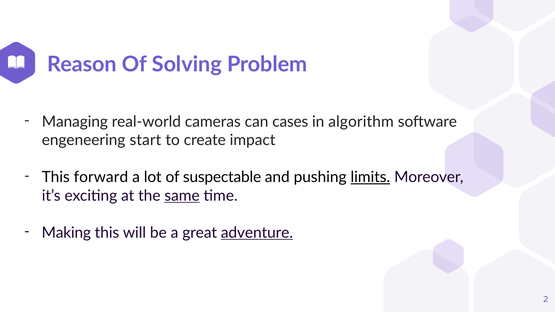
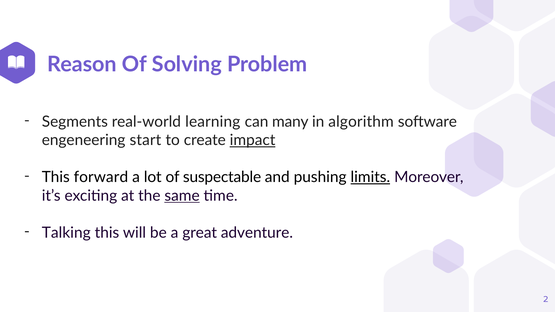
Managing: Managing -> Segments (75, 122)
cameras: cameras -> learning (213, 122)
cases: cases -> many (290, 122)
impact underline: none -> present (253, 140)
Making: Making -> Talking (66, 233)
adventure underline: present -> none (257, 233)
